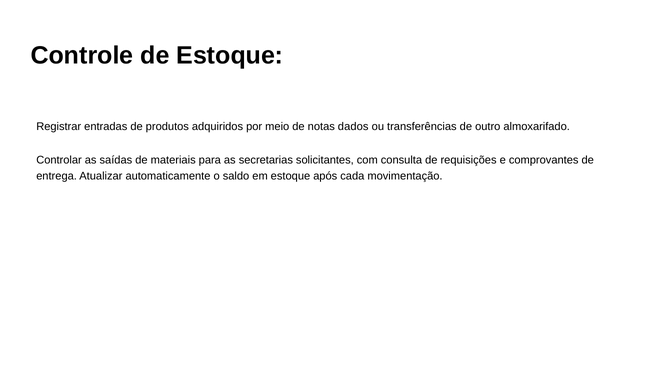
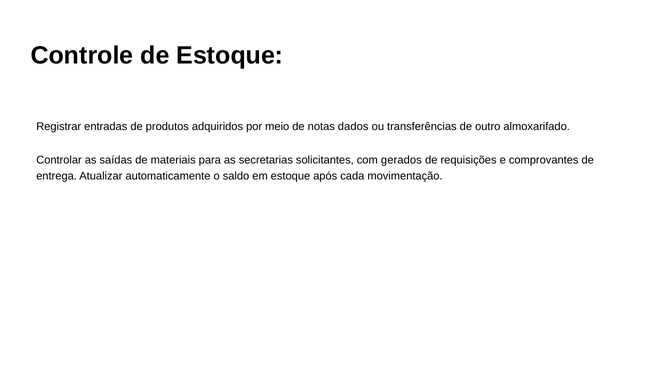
consulta: consulta -> gerados (401, 160)
